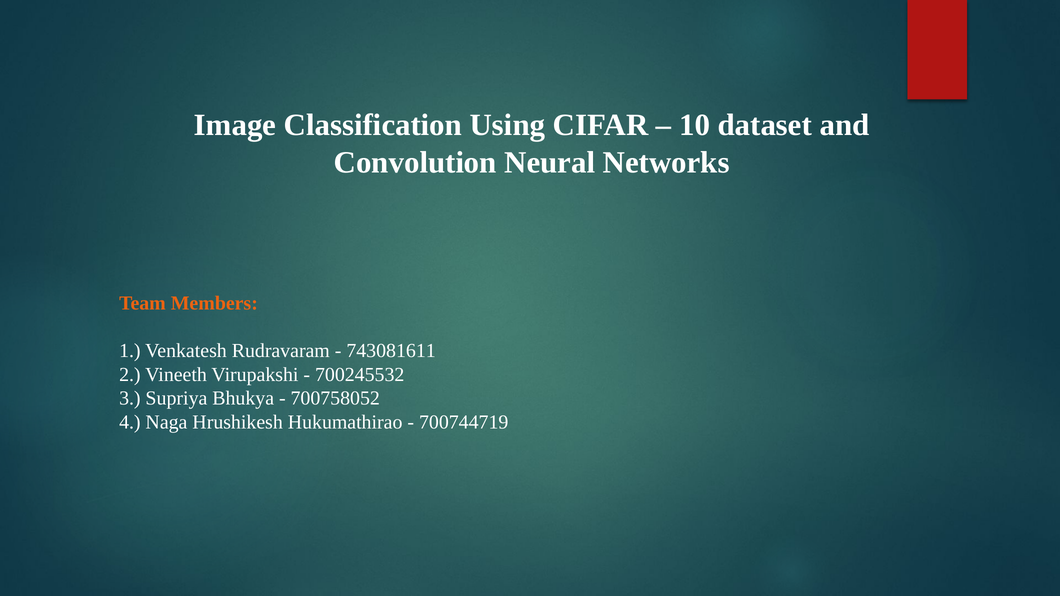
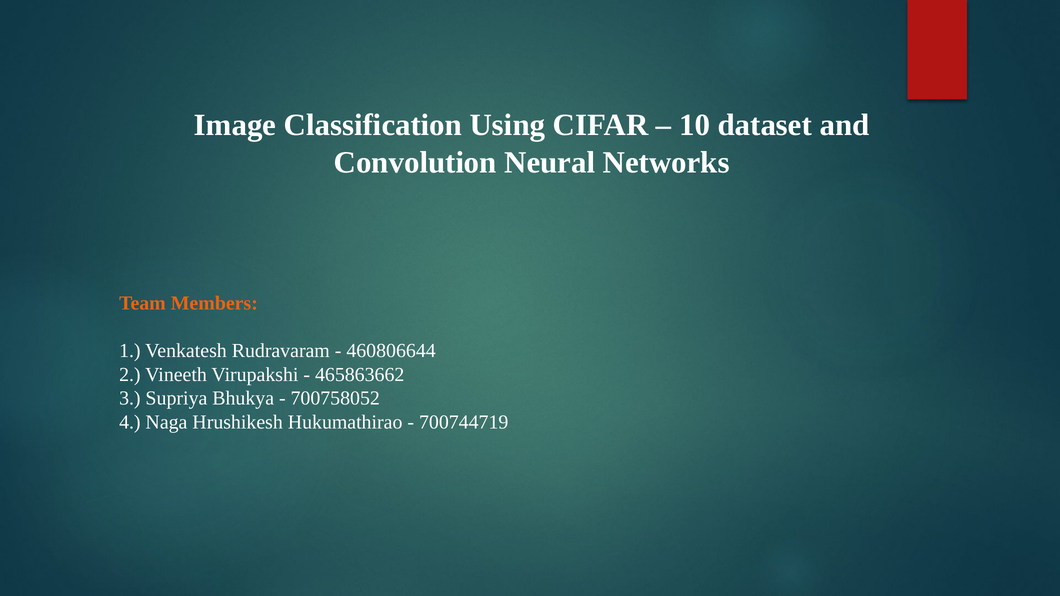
743081611: 743081611 -> 460806644 (391, 351)
700245532: 700245532 -> 465863662 (360, 375)
